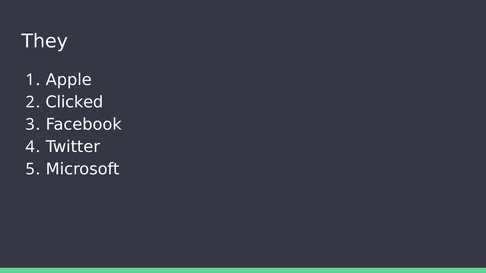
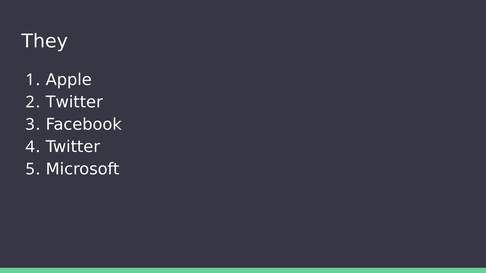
Clicked: Clicked -> Twitter (74, 102)
